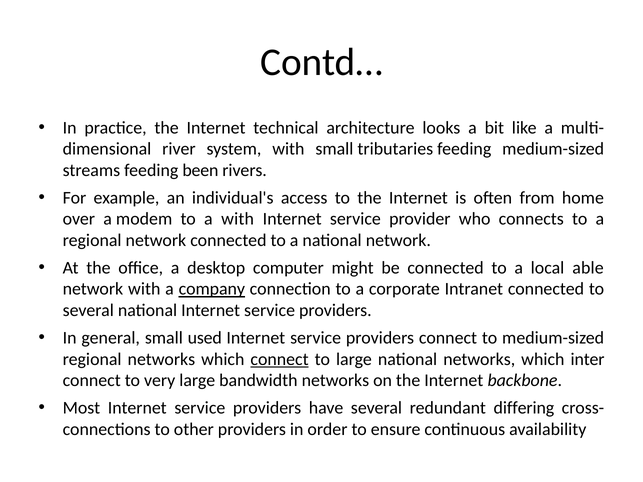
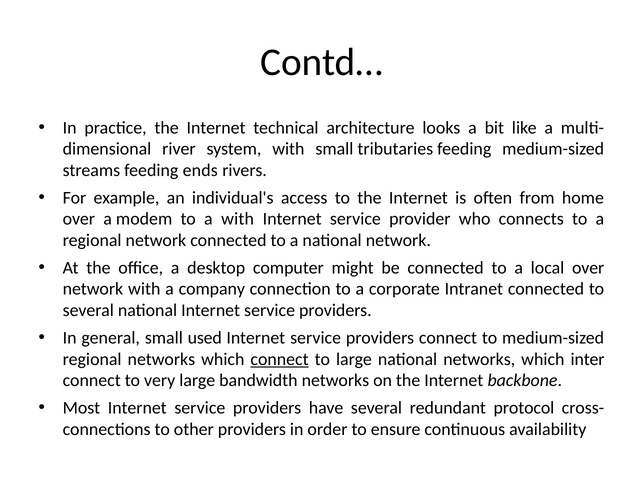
been: been -> ends (200, 171)
local able: able -> over (588, 268)
company underline: present -> none (212, 289)
differing: differing -> protocol (524, 408)
